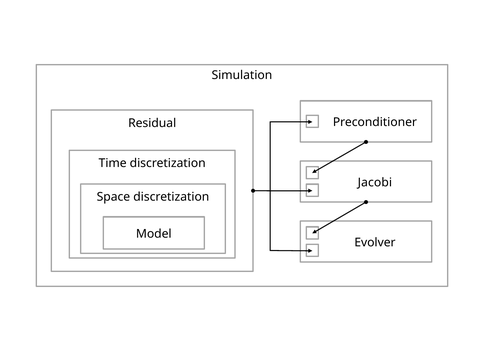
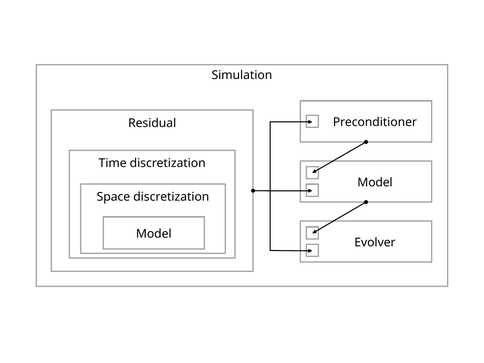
Jacobi: Jacobi -> Model (375, 182)
